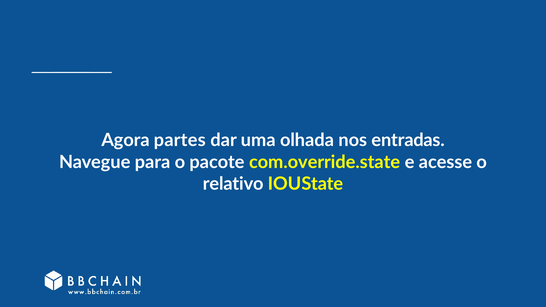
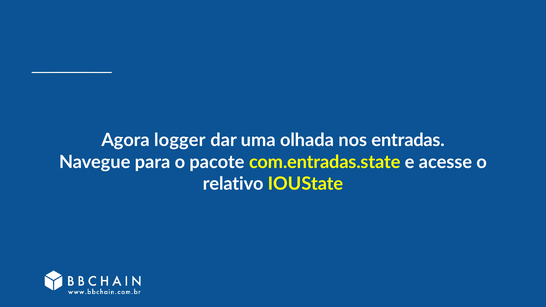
partes: partes -> logger (180, 140)
com.override.state: com.override.state -> com.entradas.state (325, 162)
